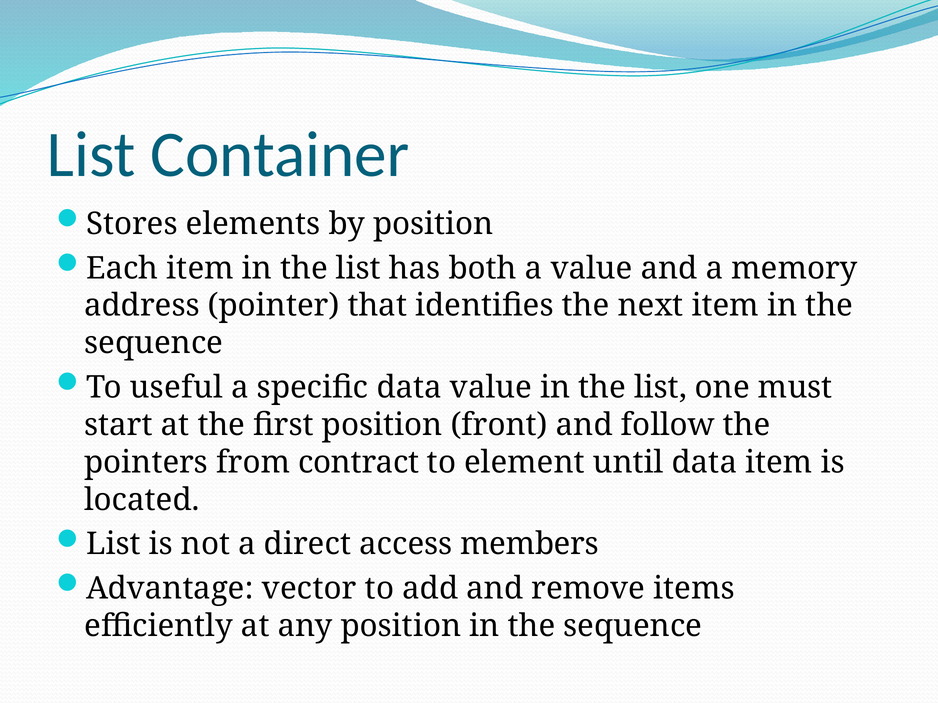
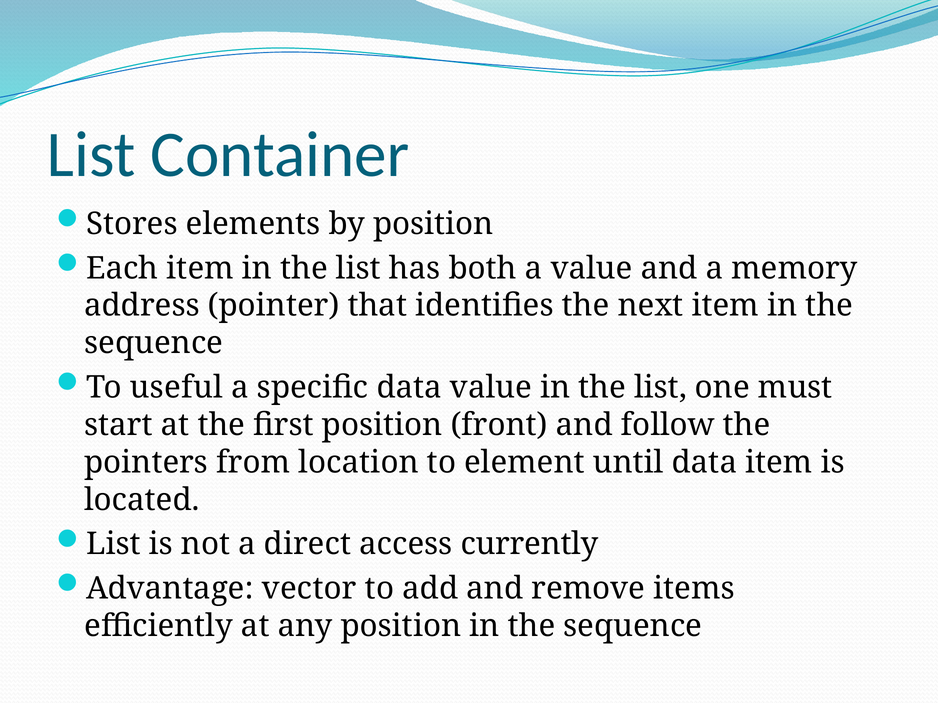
contract: contract -> location (359, 463)
members: members -> currently (529, 545)
